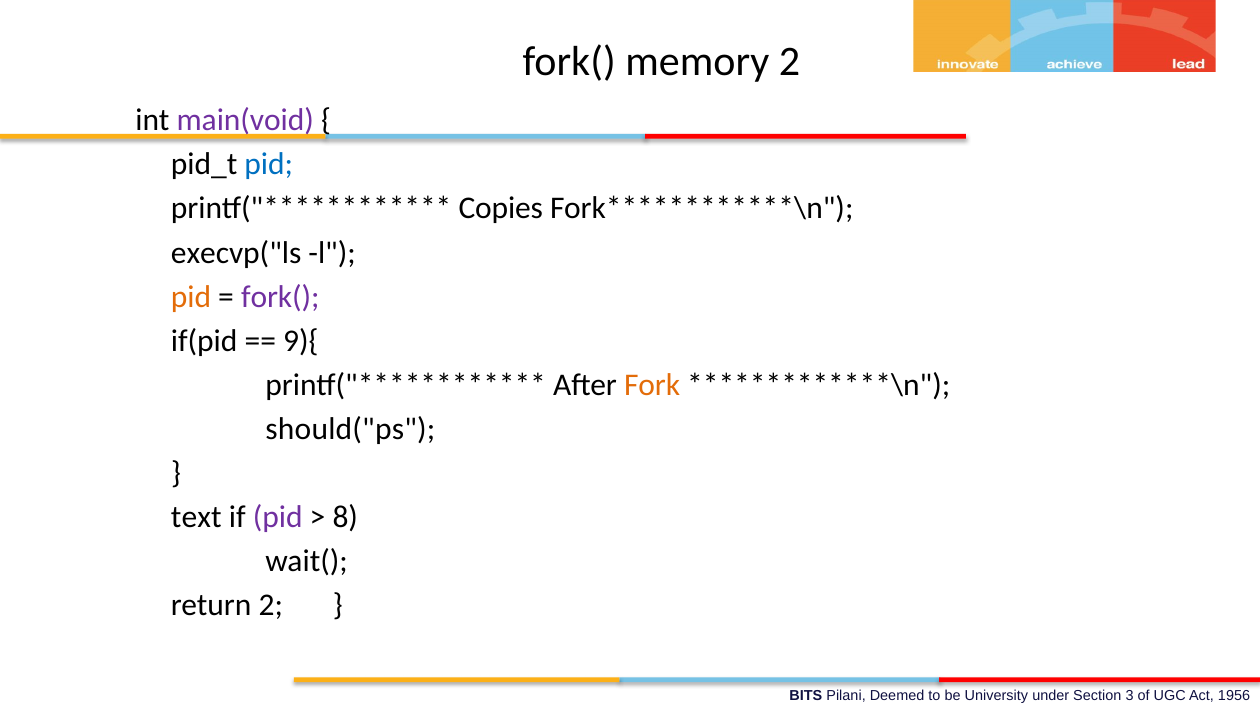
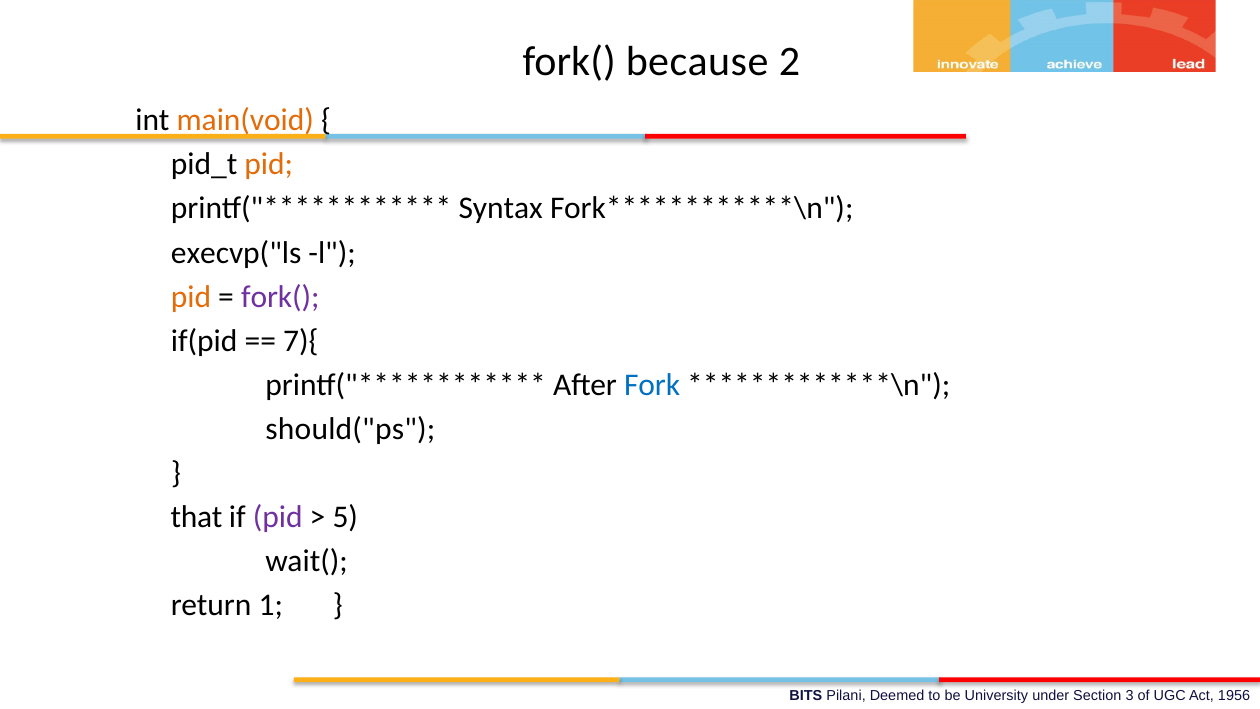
memory: memory -> because (697, 61)
main(void colour: purple -> orange (245, 120)
pid colour: blue -> orange (269, 164)
Copies: Copies -> Syntax (501, 209)
9){: 9){ -> 7){ (301, 341)
Fork colour: orange -> blue (652, 385)
text: text -> that (196, 517)
8: 8 -> 5 (345, 517)
return 2: 2 -> 1 (271, 605)
